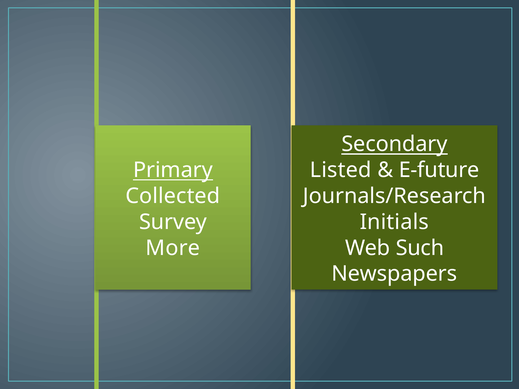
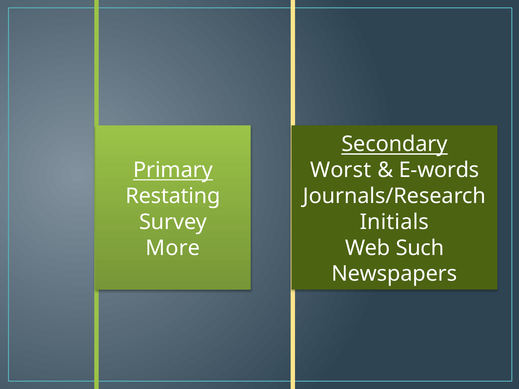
Listed: Listed -> Worst (341, 170)
E-future: E-future -> E-words (439, 170)
Collected: Collected -> Restating (173, 196)
